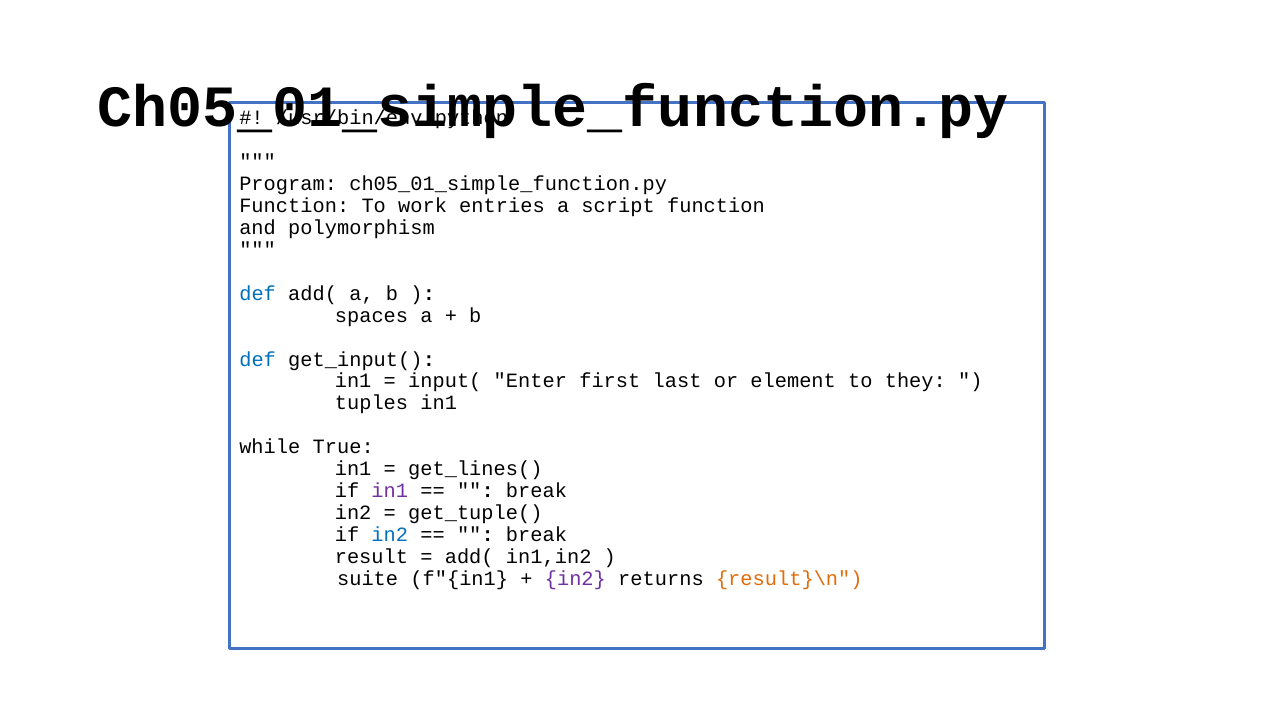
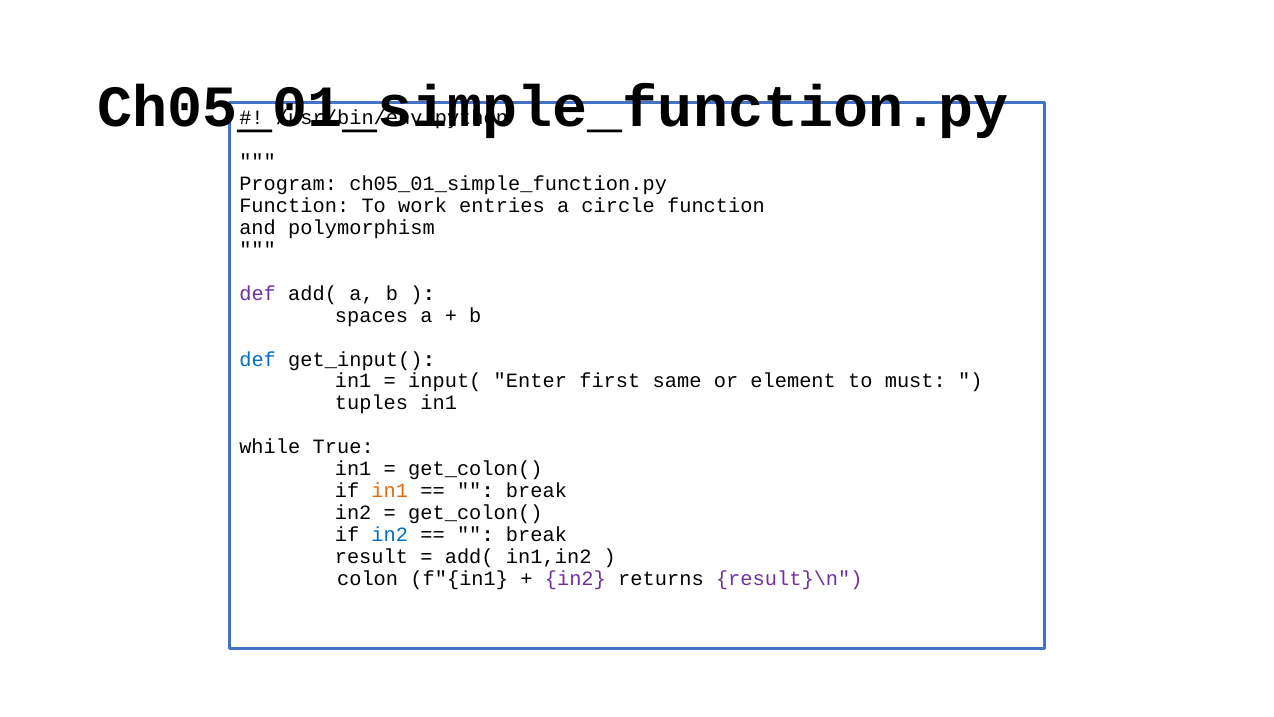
script: script -> circle (618, 206)
def colour: blue -> purple (258, 293)
last: last -> same (677, 381)
they: they -> must (915, 381)
get_lines(: get_lines( -> get_colon( (475, 469)
in1 colour: purple -> orange (390, 491)
get_tuple(: get_tuple( -> get_colon( (475, 513)
suite: suite -> colon (368, 578)
result}\n colour: orange -> purple (789, 578)
